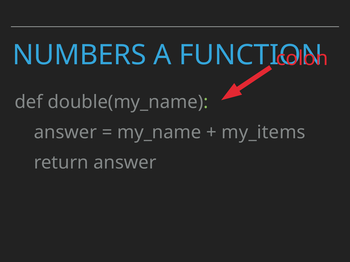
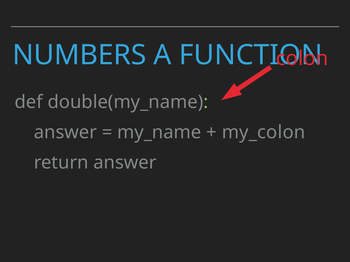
my_items: my_items -> my_colon (264, 133)
